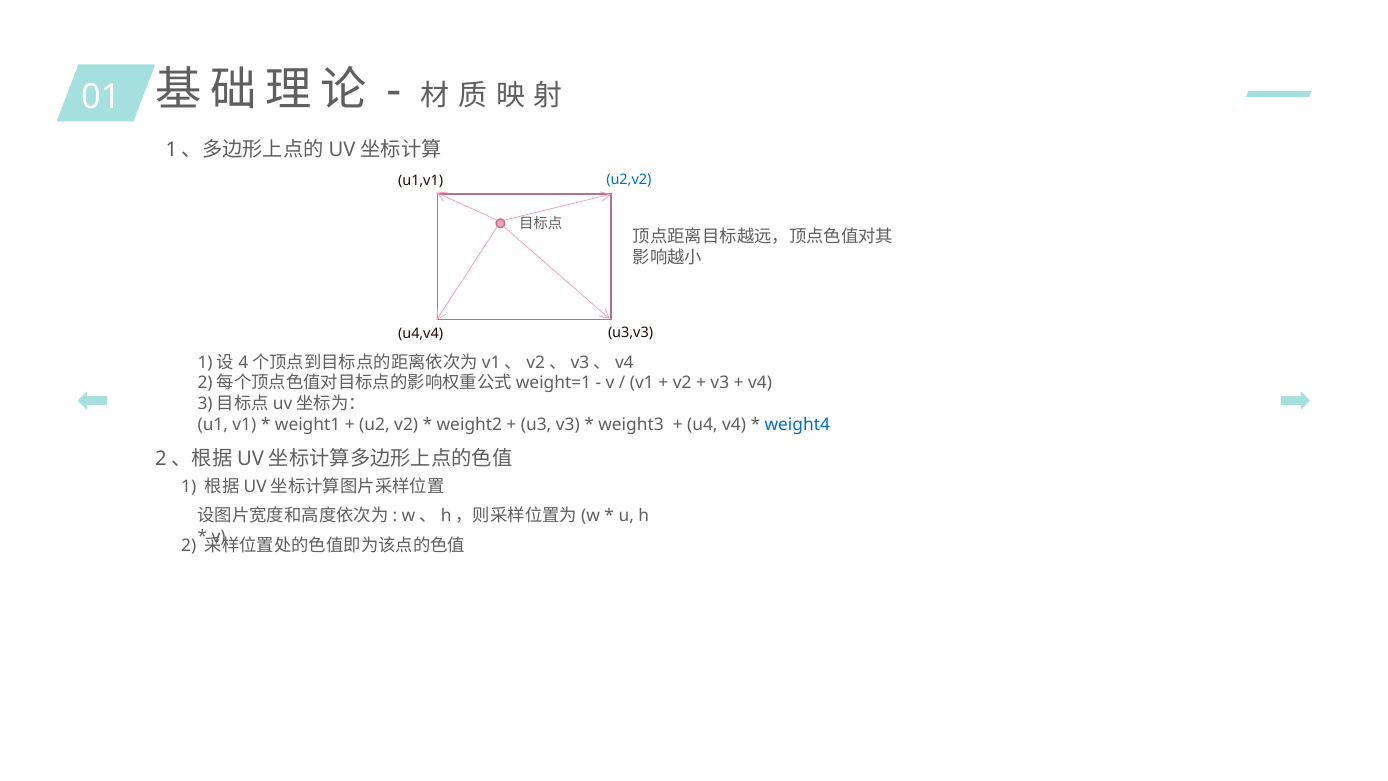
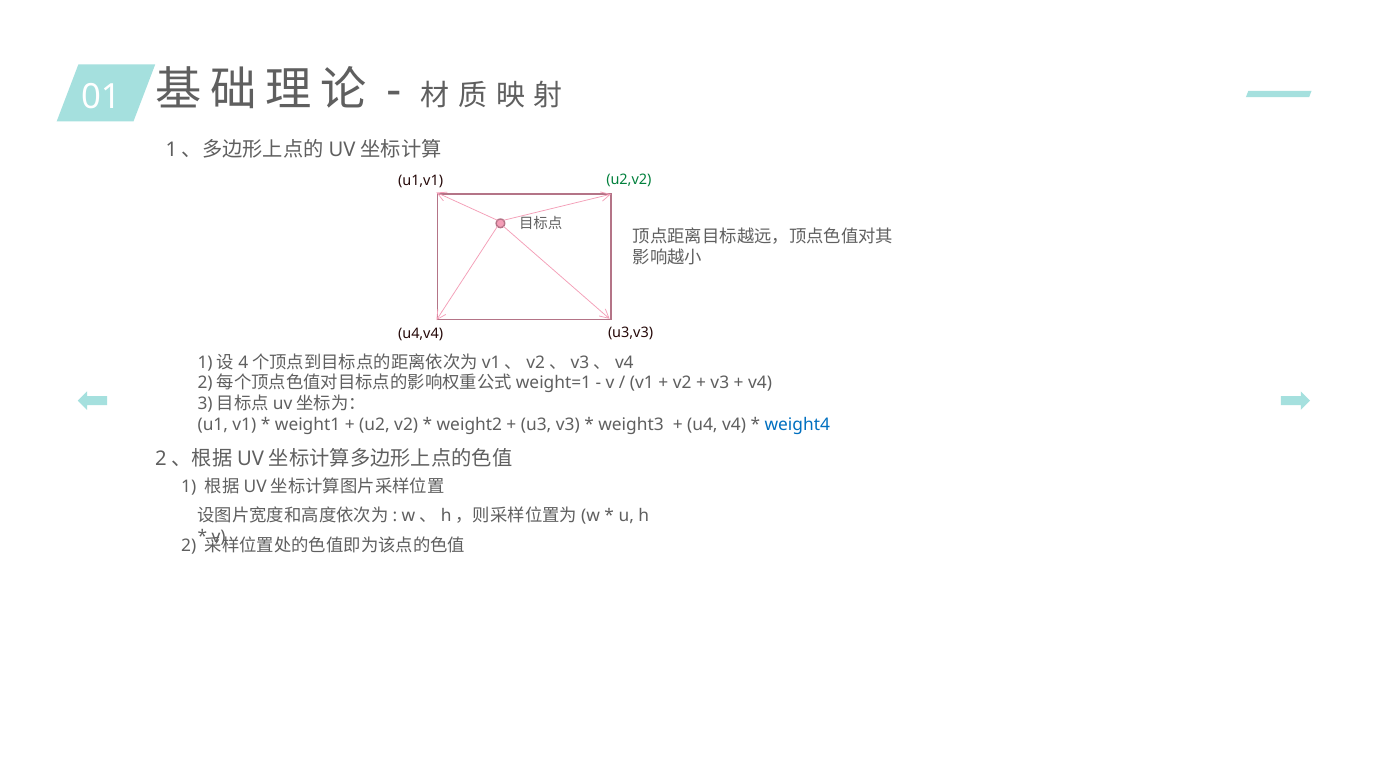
u2,v2 colour: blue -> green (629, 180)
